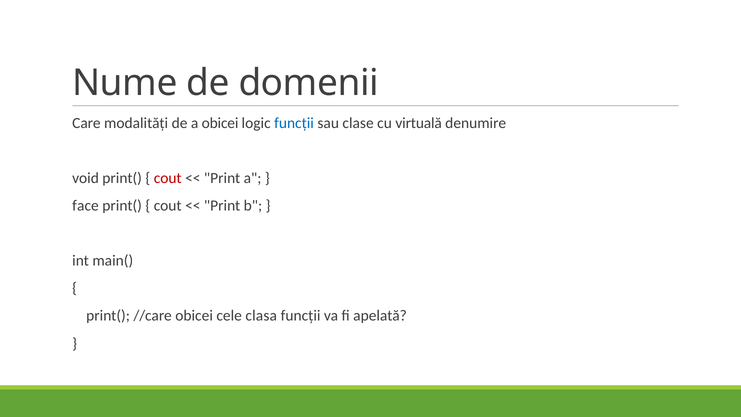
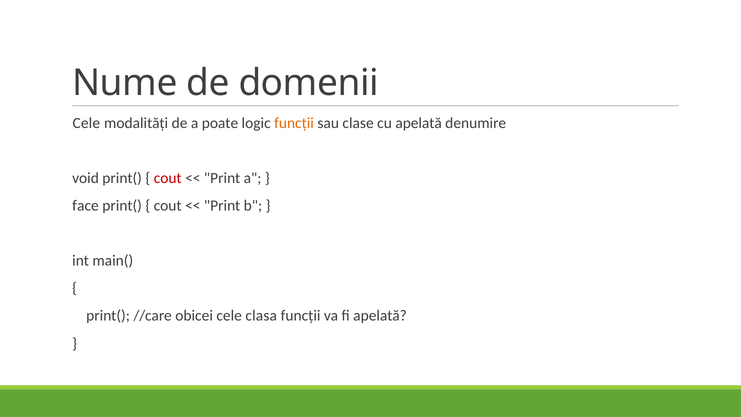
Care: Care -> Cele (86, 123)
a obicei: obicei -> poate (220, 123)
funcții colour: blue -> orange (294, 123)
cu virtuală: virtuală -> apelată (419, 123)
